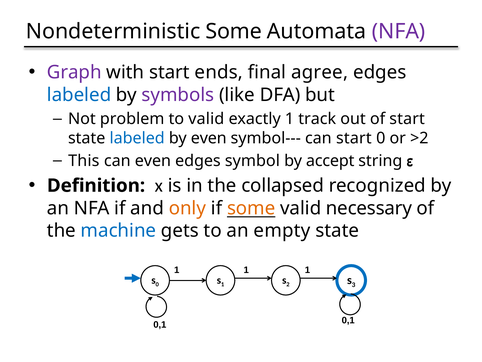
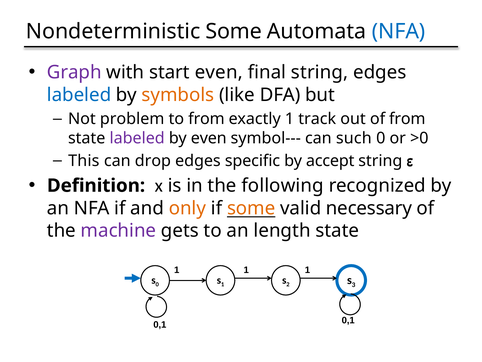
NFA colour: purple -> blue (399, 31)
start ends: ends -> even (219, 72)
final agree: agree -> string (320, 72)
symbols colour: purple -> orange (178, 95)
to valid: valid -> from (206, 119)
of start: start -> from (407, 119)
labeled colour: blue -> purple (137, 138)
can start: start -> such (354, 138)
>2: >2 -> >0 (419, 138)
can even: even -> drop (153, 161)
symbol: symbol -> specific (252, 161)
collapsed: collapsed -> following (283, 185)
machine colour: blue -> purple (118, 230)
empty: empty -> length (282, 230)
